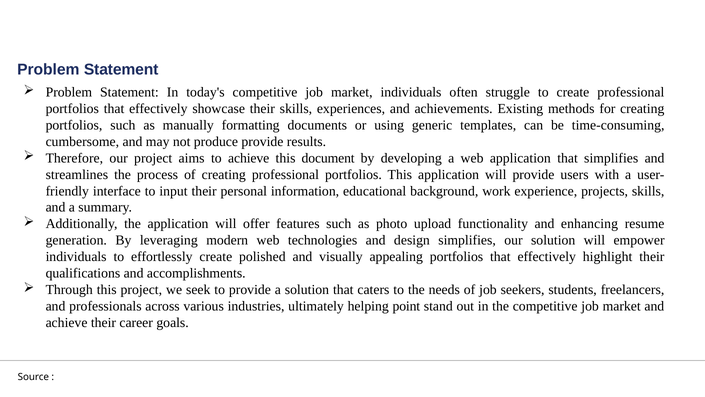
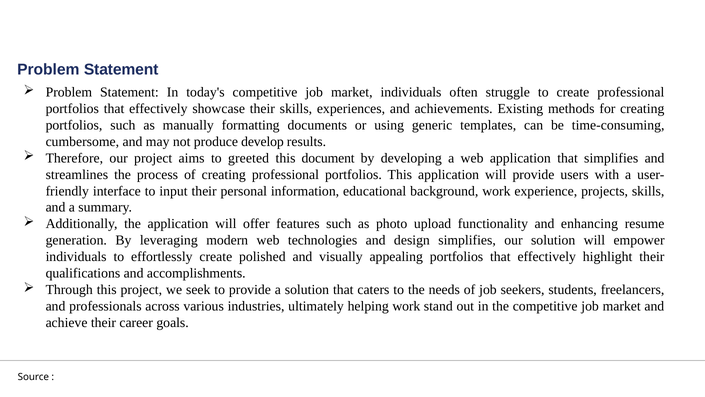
produce provide: provide -> develop (262, 142)
to achieve: achieve -> greeted (249, 158)
helping point: point -> work (406, 306)
